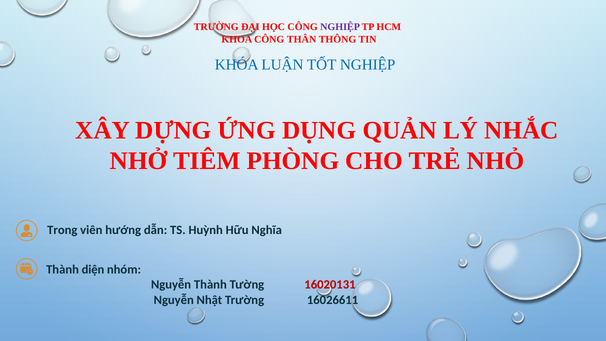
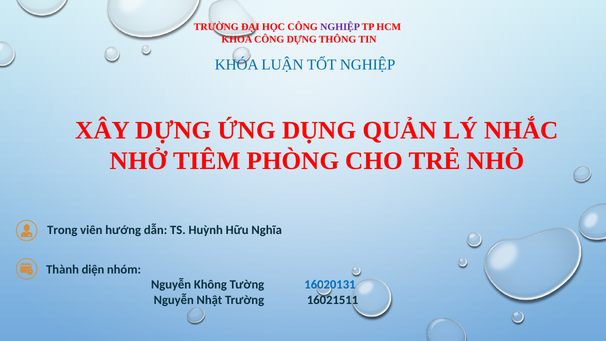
CÔNG THÂN: THÂN -> DỰNG (302, 39)
Nguyễn Thành: Thành -> Không (210, 285)
16020131 colour: red -> blue (330, 285)
16026611: 16026611 -> 16021511 (333, 300)
